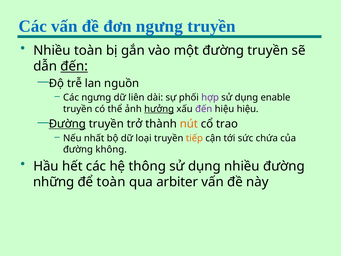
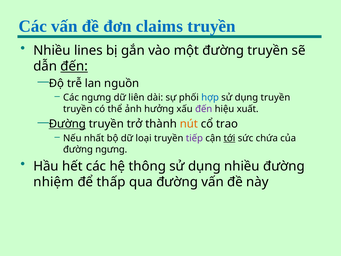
đơn ngưng: ngưng -> claims (159, 26)
Nhiều toàn: toàn -> lines (88, 50)
hợp colour: purple -> blue (210, 97)
enable: enable -> truyền (275, 97)
hưởng underline: present -> none (159, 109)
hiệu hiệu: hiệu -> xuất (248, 109)
tiếp colour: orange -> purple (194, 138)
tới underline: none -> present (229, 138)
đường không: không -> ngưng (111, 149)
những: những -> nhiệm (54, 182)
để toàn: toàn -> thấp (111, 182)
qua arbiter: arbiter -> đường (177, 182)
